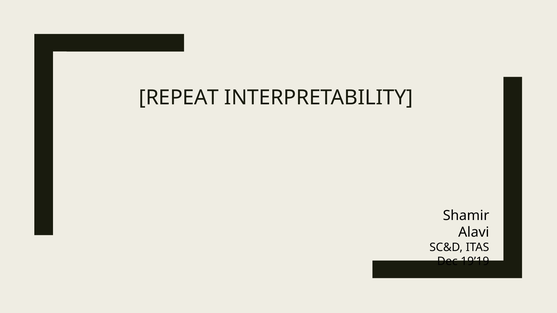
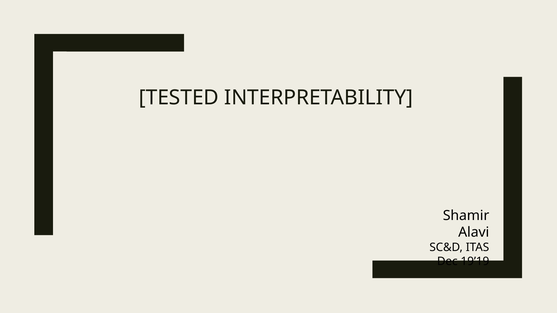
REPEAT: REPEAT -> TESTED (179, 98)
